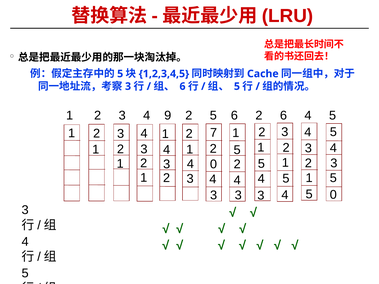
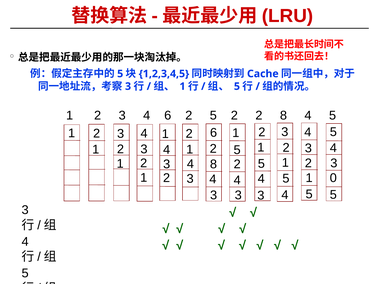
6: 6 -> 1 (183, 86)
4 9: 9 -> 6 (168, 116)
2 5 6: 6 -> 2 (234, 116)
2 6: 6 -> 8 (283, 116)
2 7: 7 -> 6 (214, 133)
4 0: 0 -> 8 (213, 164)
4 5 1 5: 5 -> 0 (333, 178)
5 0: 0 -> 5 (333, 195)
